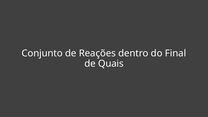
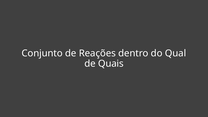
Final: Final -> Qual (176, 53)
